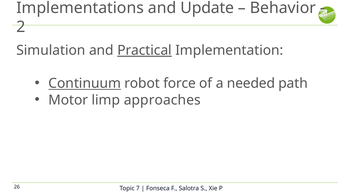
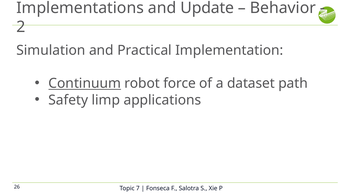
Practical underline: present -> none (145, 50)
needed: needed -> dataset (251, 83)
Motor: Motor -> Safety (68, 100)
approaches: approaches -> applications (162, 100)
